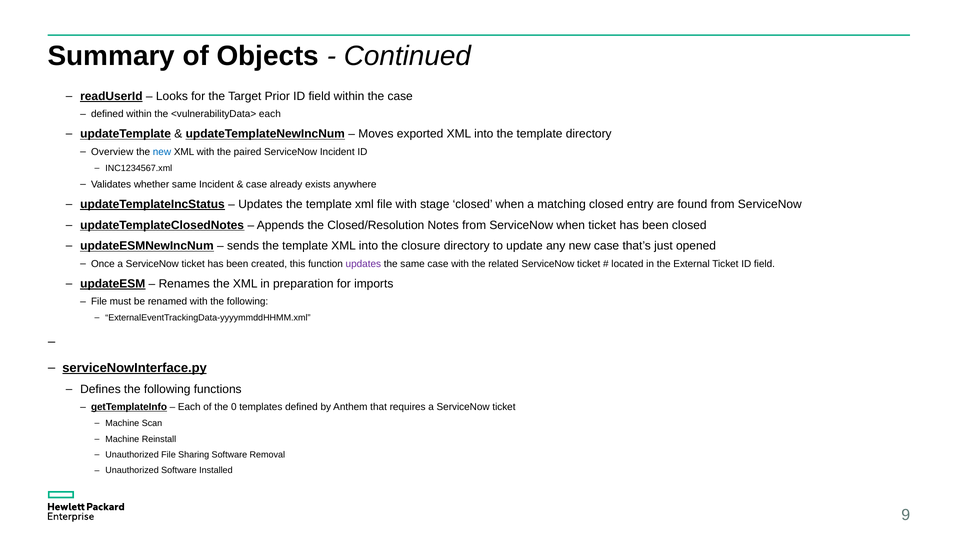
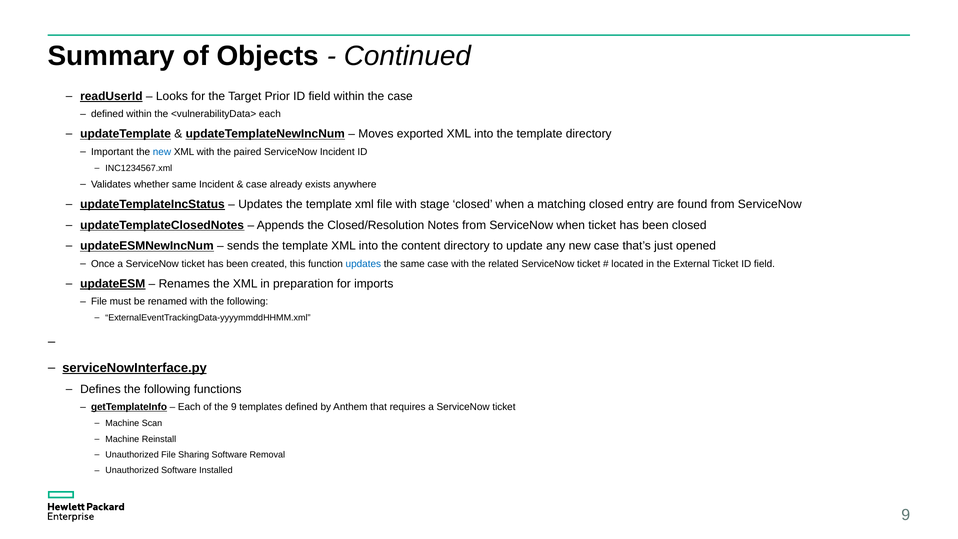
Overview: Overview -> Important (112, 152)
closure: closure -> content (421, 246)
updates colour: purple -> blue (363, 264)
the 0: 0 -> 9 (234, 407)
